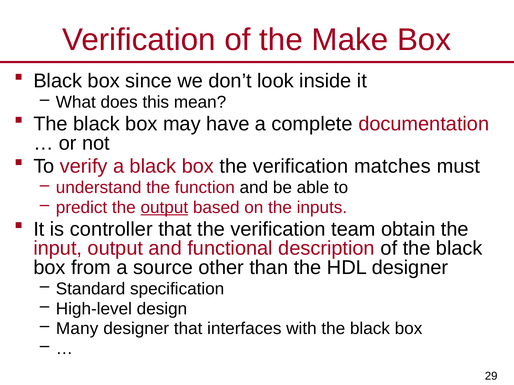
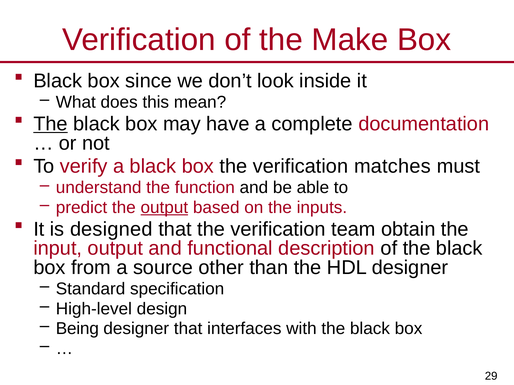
The underline: none -> present (51, 124)
controller: controller -> designed (111, 229)
Many: Many -> Being (77, 329)
